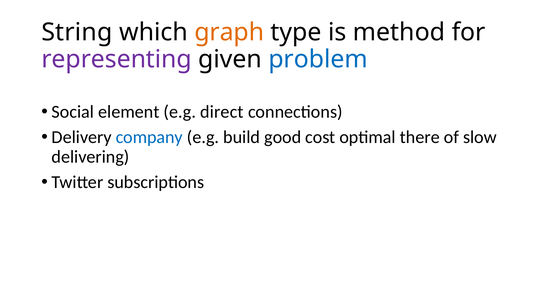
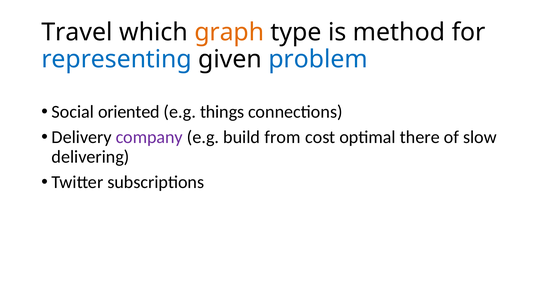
String: String -> Travel (77, 32)
representing colour: purple -> blue (117, 59)
element: element -> oriented (129, 112)
direct: direct -> things (222, 112)
company colour: blue -> purple (149, 137)
good: good -> from (283, 137)
